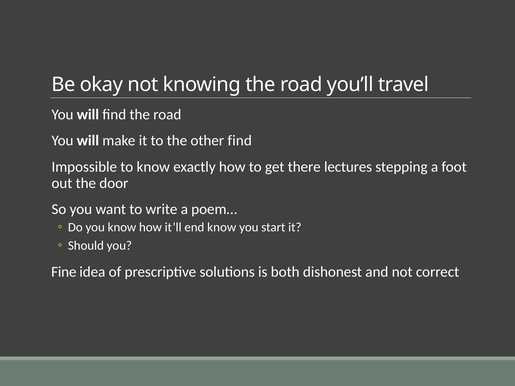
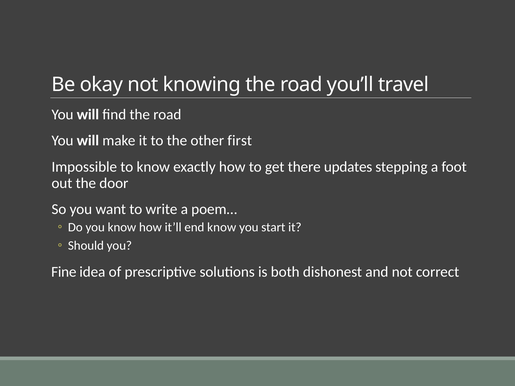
other find: find -> first (240, 141)
lectures: lectures -> updates (348, 167)
